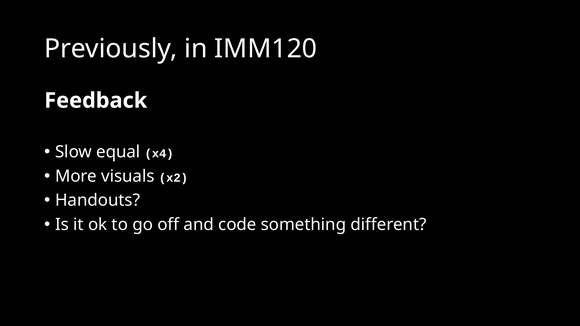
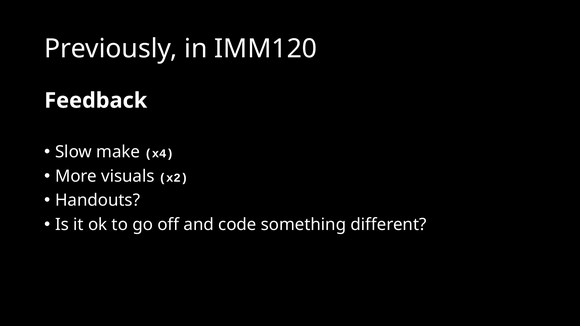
equal: equal -> make (118, 152)
